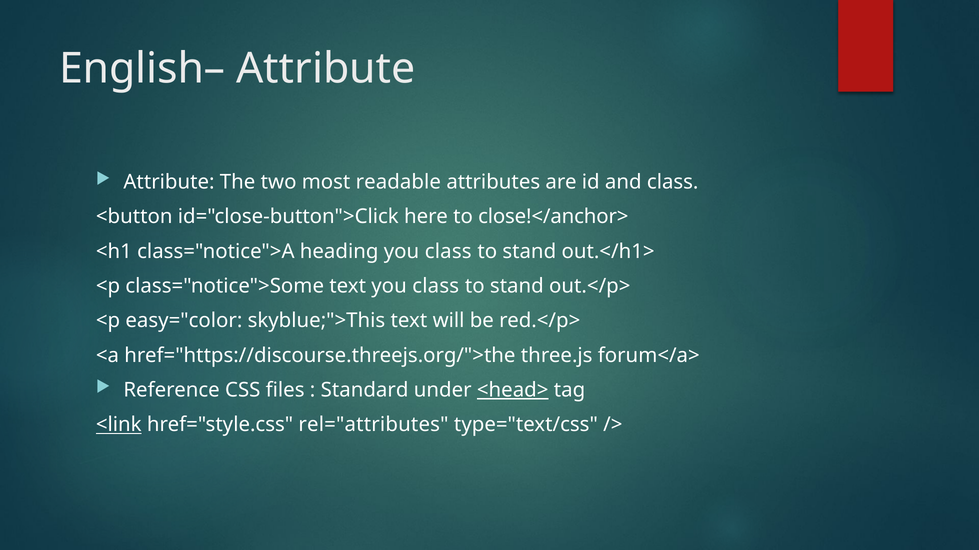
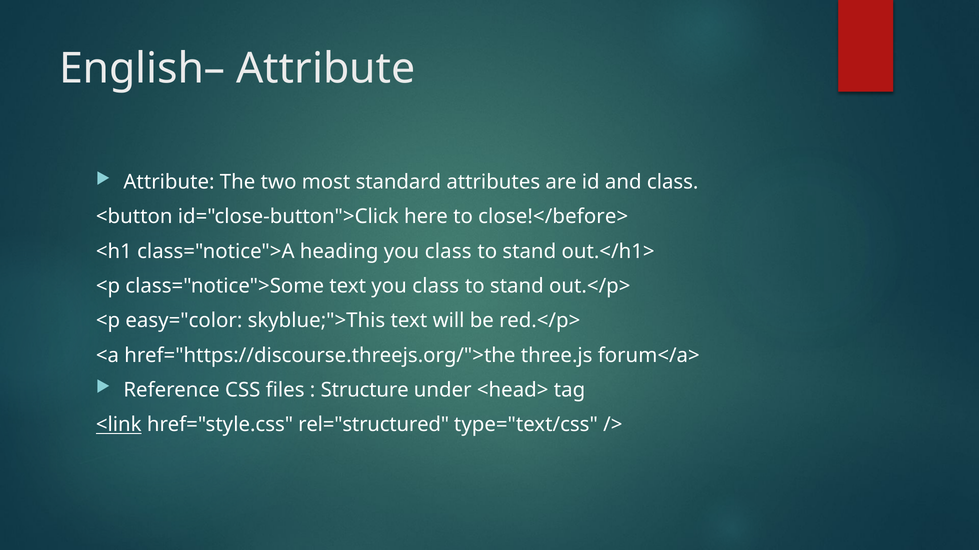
readable: readable -> standard (398, 182)
close!</anchor>: close!</anchor> -> close!</before> (553, 217)
Standard: Standard -> Structure (365, 391)
<head> underline: present -> none (513, 391)
rel="attributes: rel="attributes -> rel="structured (374, 425)
